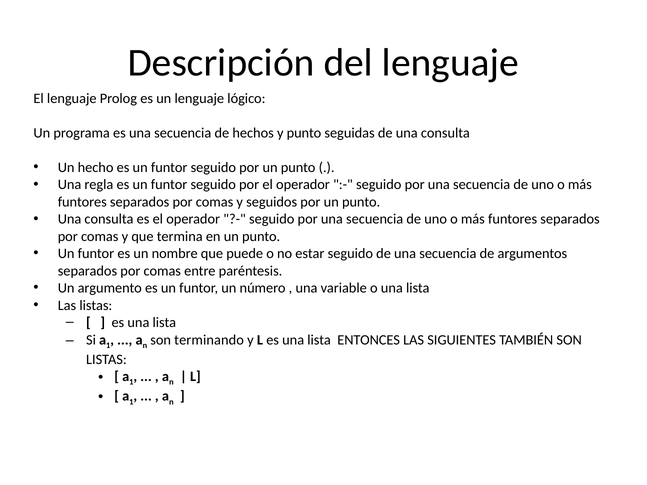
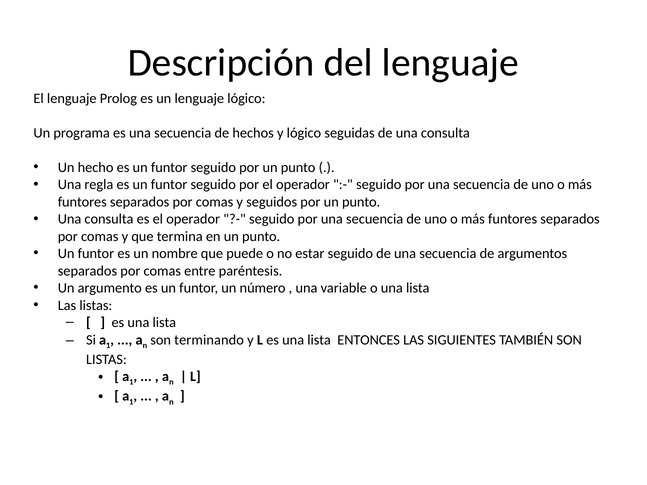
y punto: punto -> lógico (304, 133)
